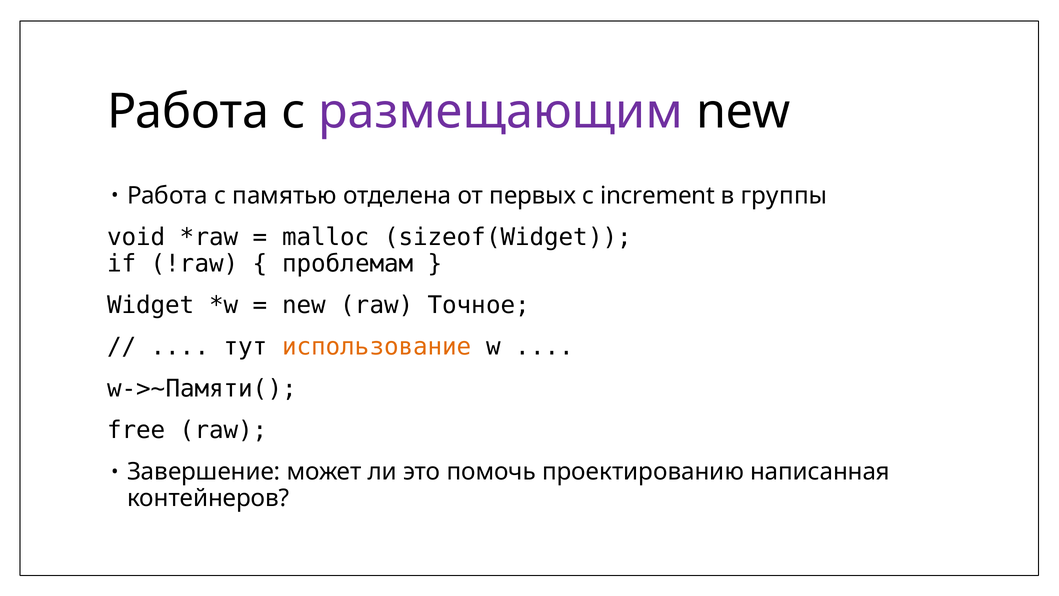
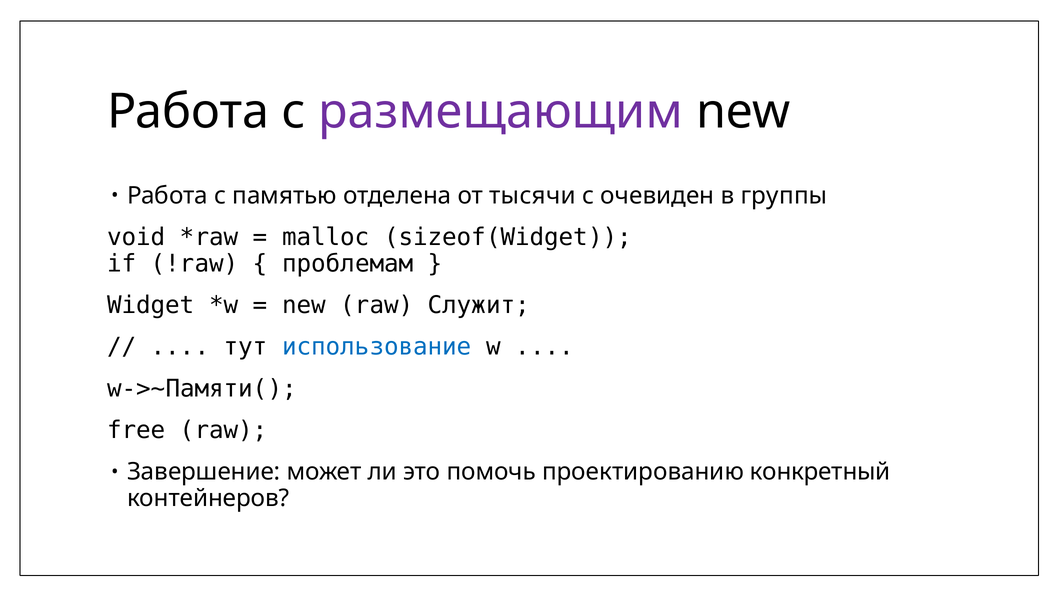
первых: первых -> тысячи (533, 196)
increment: increment -> очевиден (657, 196)
Точное: Точное -> Служит (479, 305)
использование colour: orange -> blue (377, 347)
написанная: написанная -> конкретный (820, 472)
